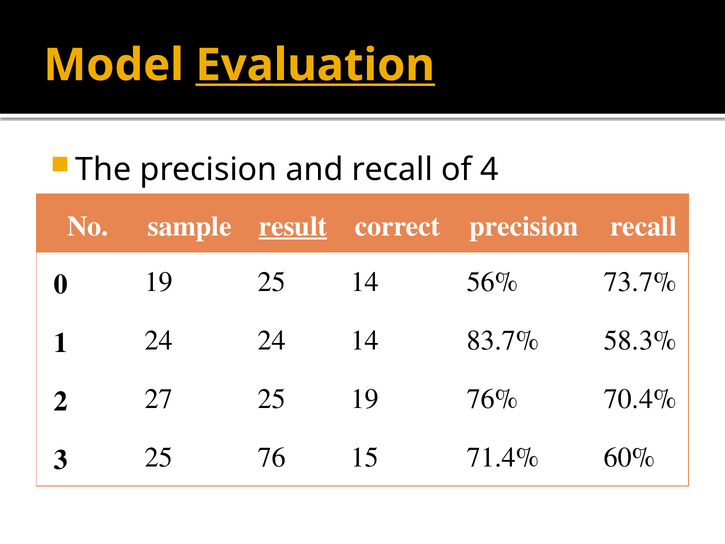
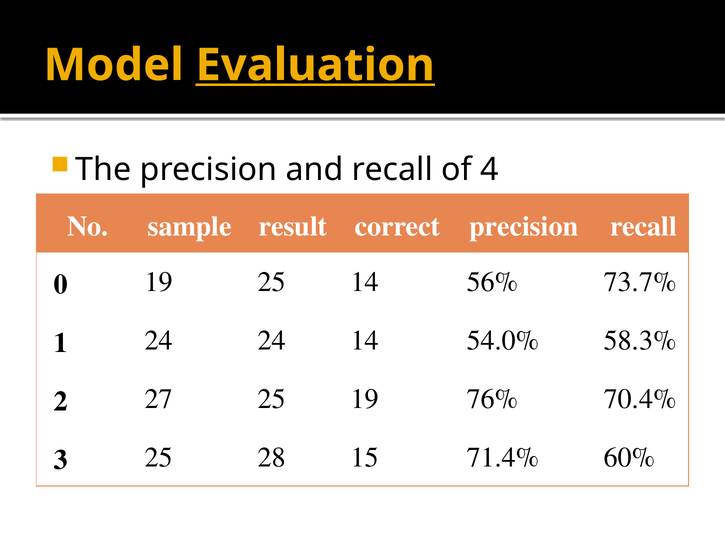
result underline: present -> none (293, 226)
83.7%: 83.7% -> 54.0% (503, 340)
76: 76 -> 28 (272, 457)
